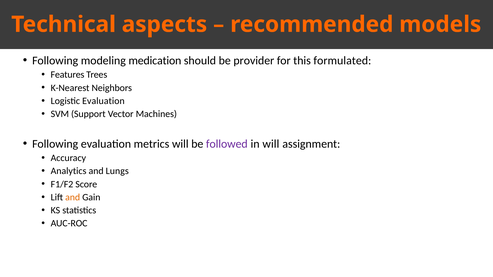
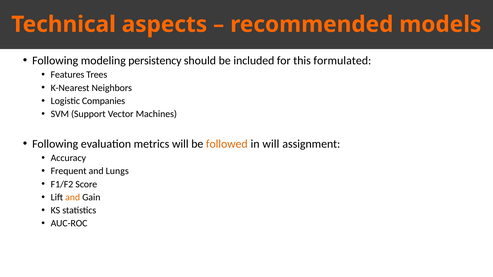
medication: medication -> persistency (155, 61)
provider: provider -> included (254, 61)
Logistic Evaluation: Evaluation -> Companies (104, 101)
followed colour: purple -> orange (227, 144)
Analytics: Analytics -> Frequent (69, 171)
